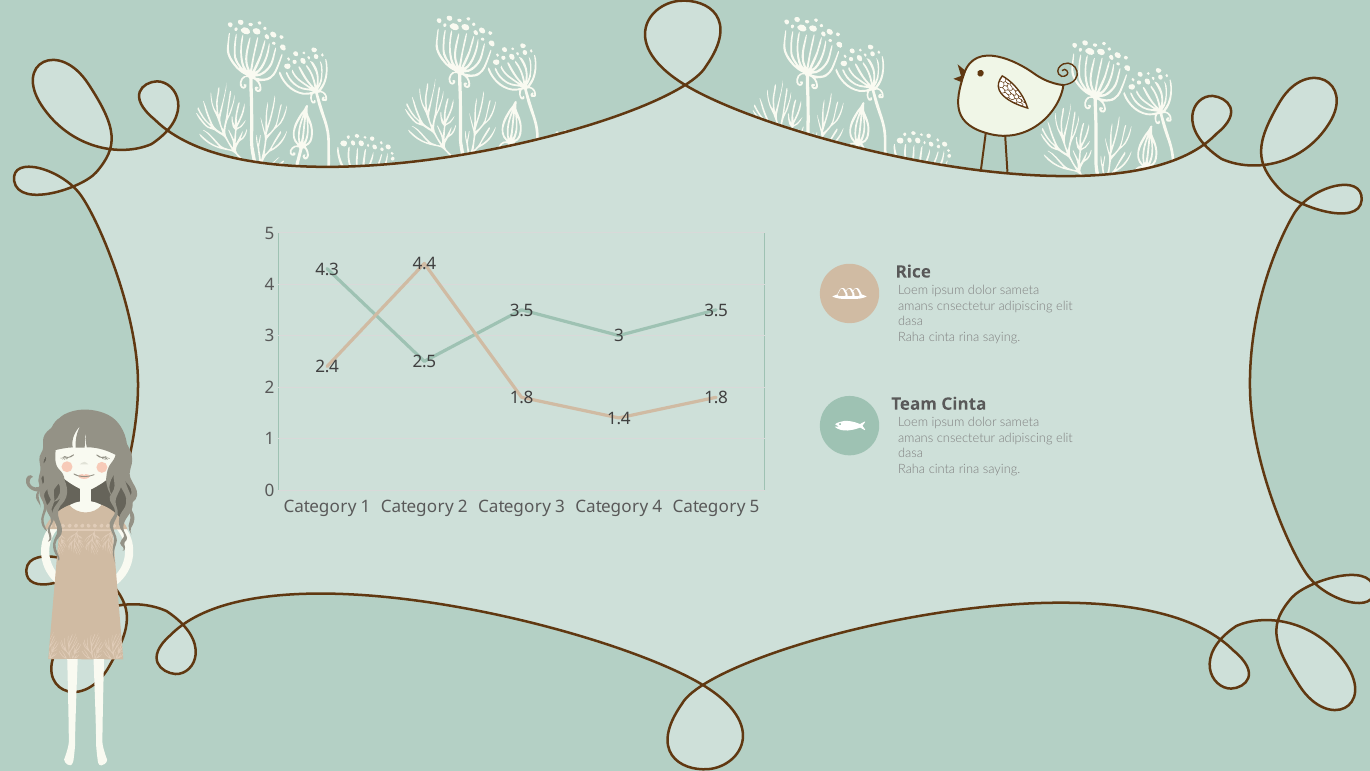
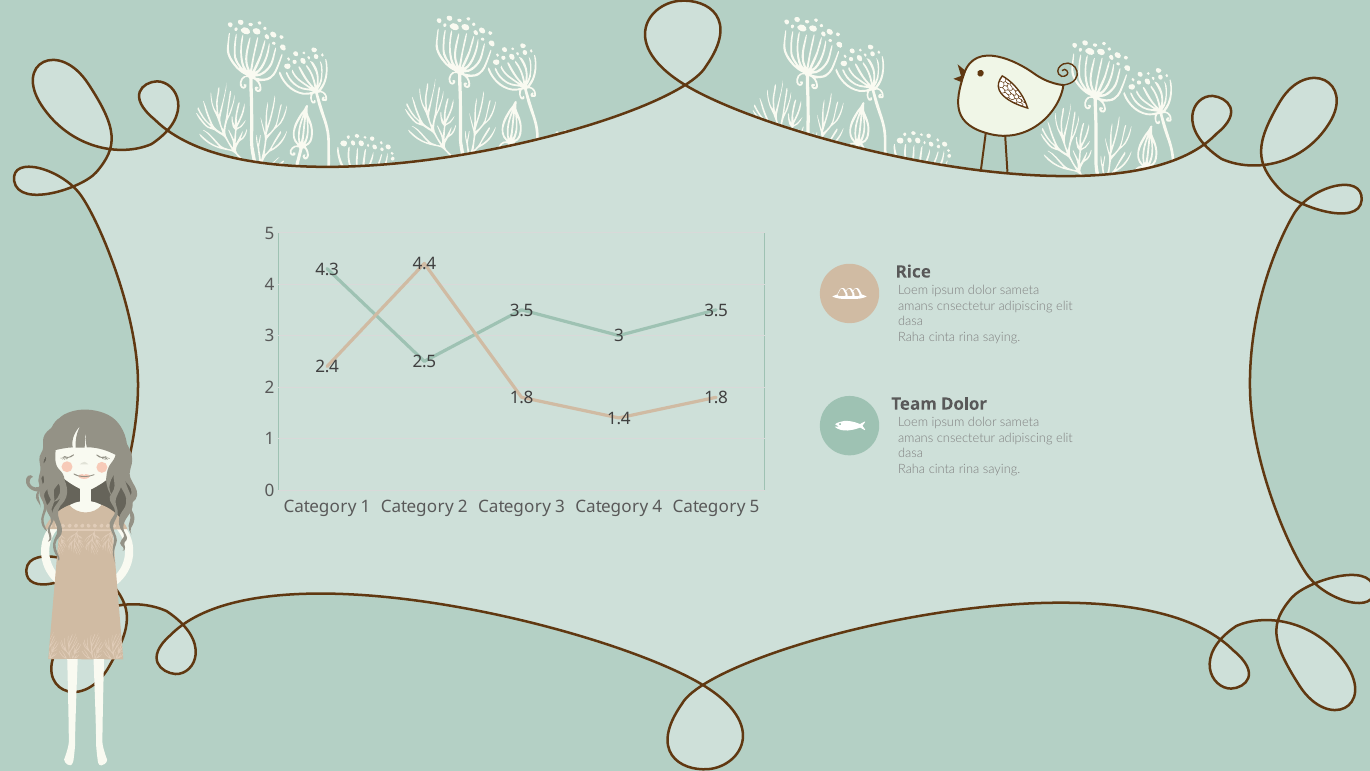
Team Cinta: Cinta -> Dolor (964, 404)
